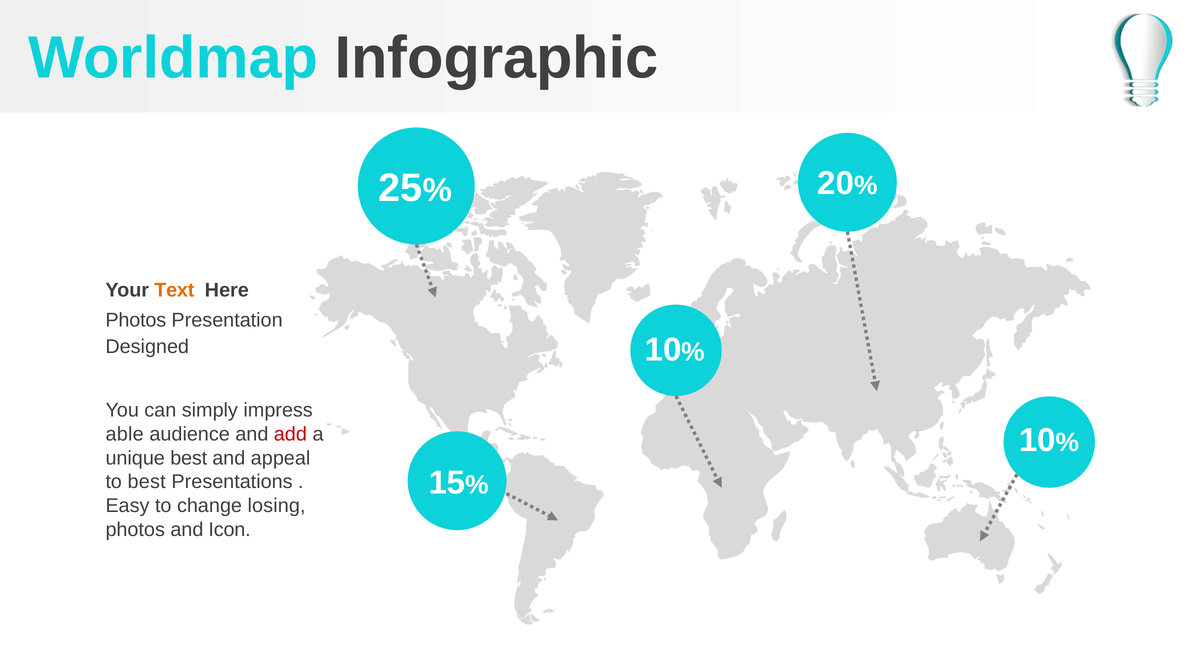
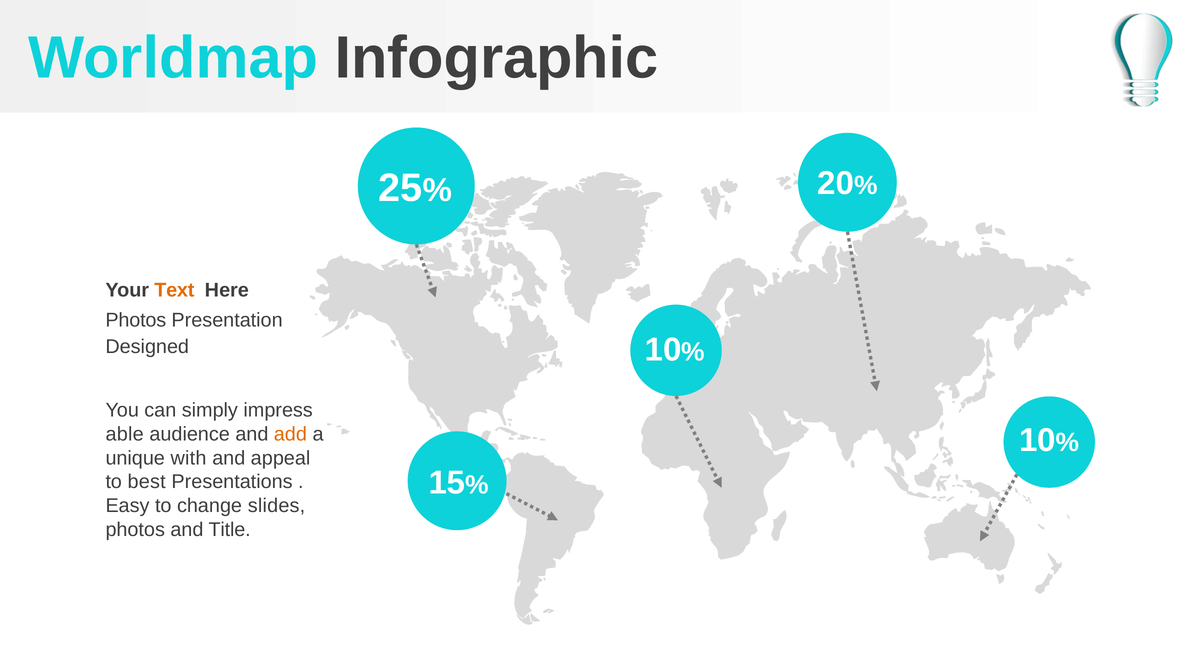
add colour: red -> orange (290, 434)
unique best: best -> with (188, 458)
losing: losing -> slides (277, 506)
Icon: Icon -> Title (230, 529)
